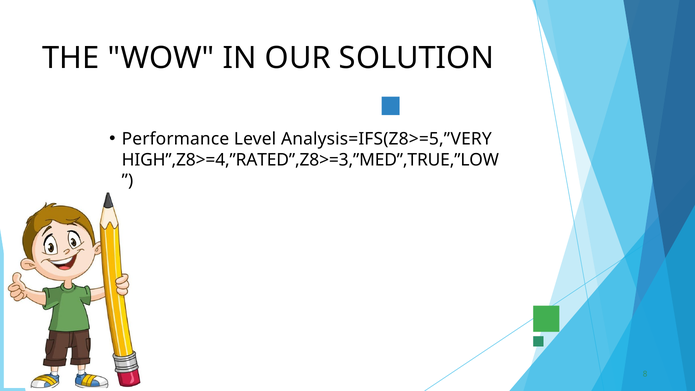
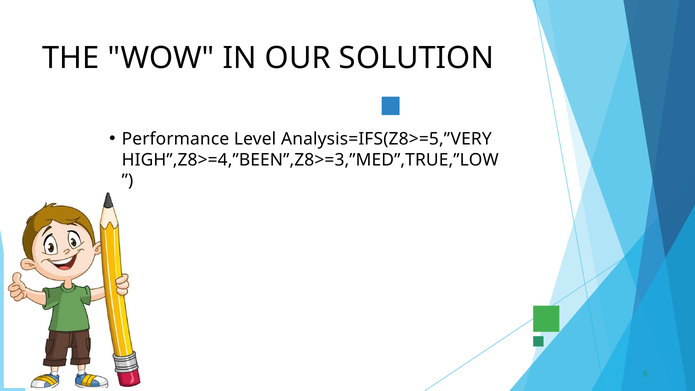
HIGH”,Z8>=4,”RATED”,Z8>=3,”MED”,TRUE,”LOW: HIGH”,Z8>=4,”RATED”,Z8>=3,”MED”,TRUE,”LOW -> HIGH”,Z8>=4,”BEEN”,Z8>=3,”MED”,TRUE,”LOW (310, 160)
